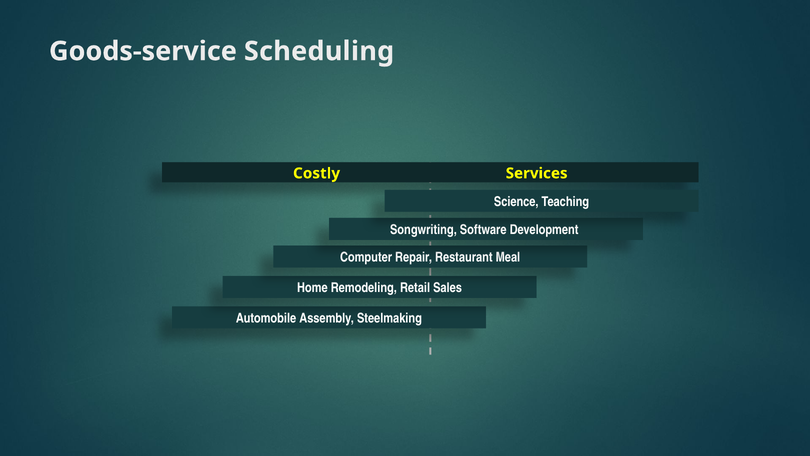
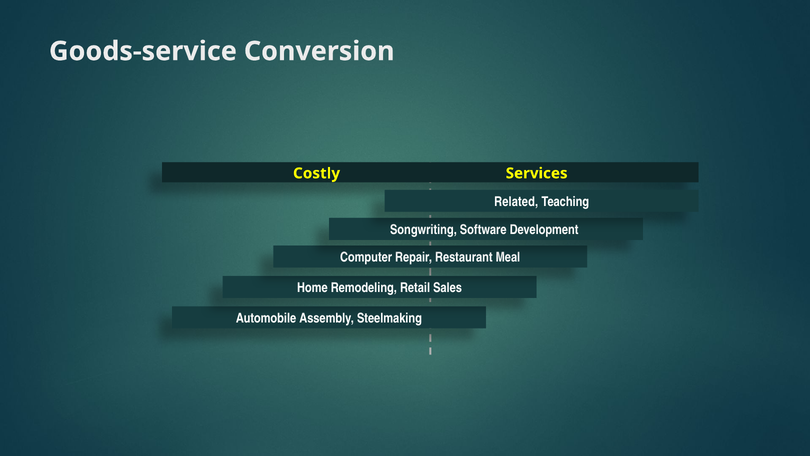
Scheduling: Scheduling -> Conversion (319, 51)
Science: Science -> Related (516, 202)
